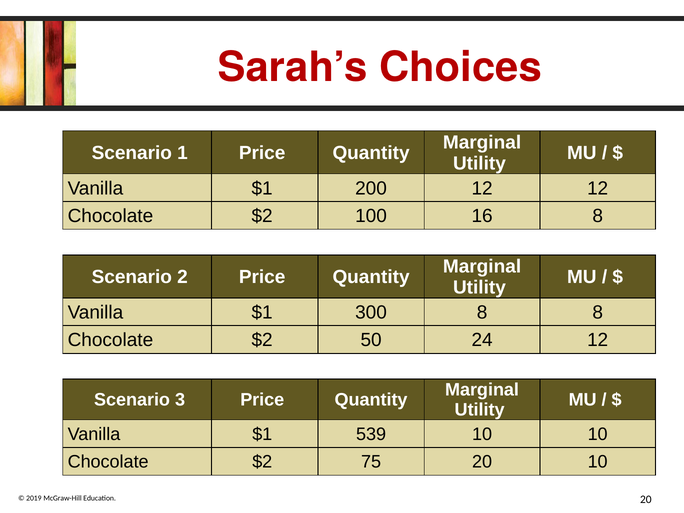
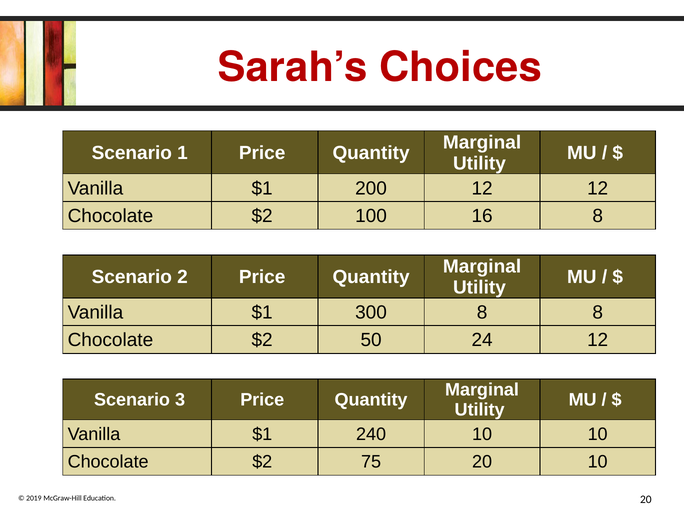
539: 539 -> 240 (371, 434)
